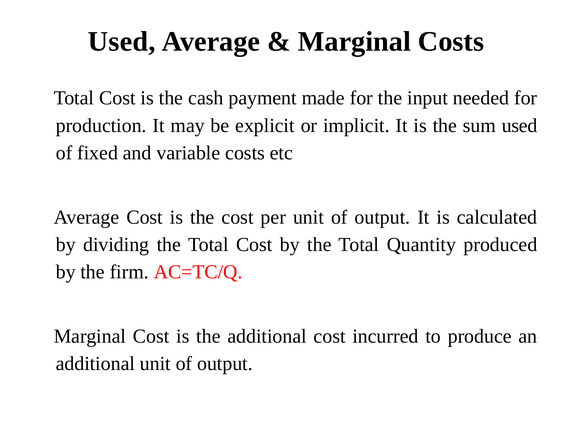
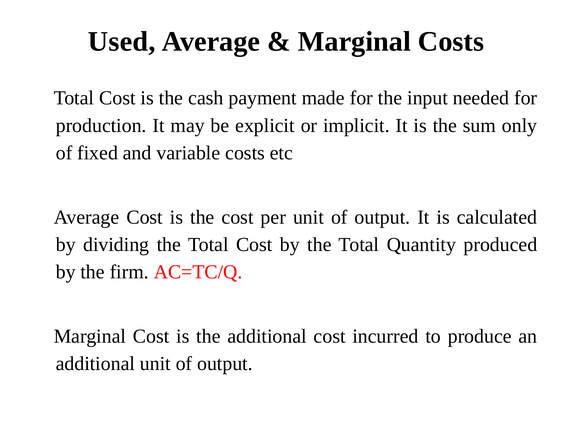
sum used: used -> only (519, 126)
